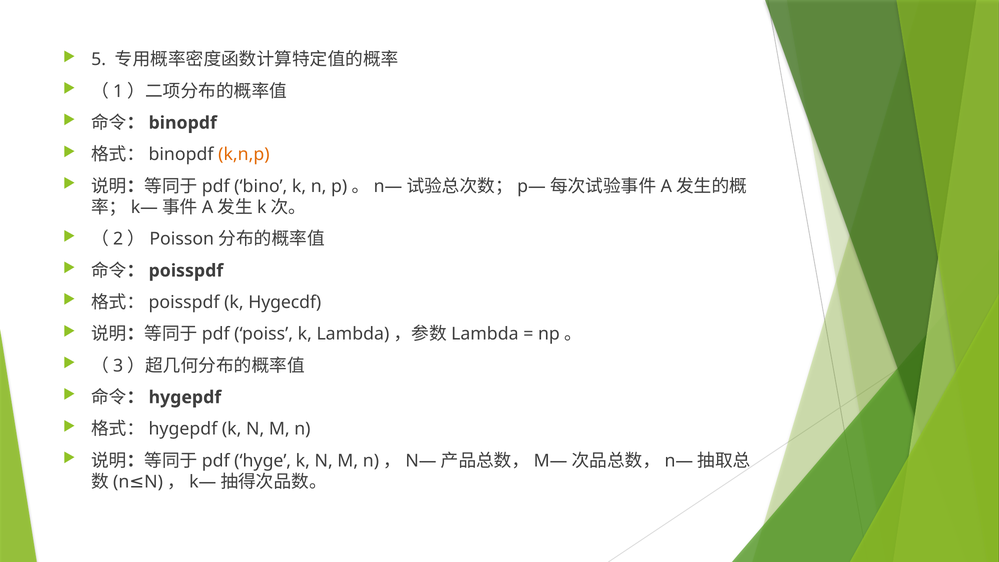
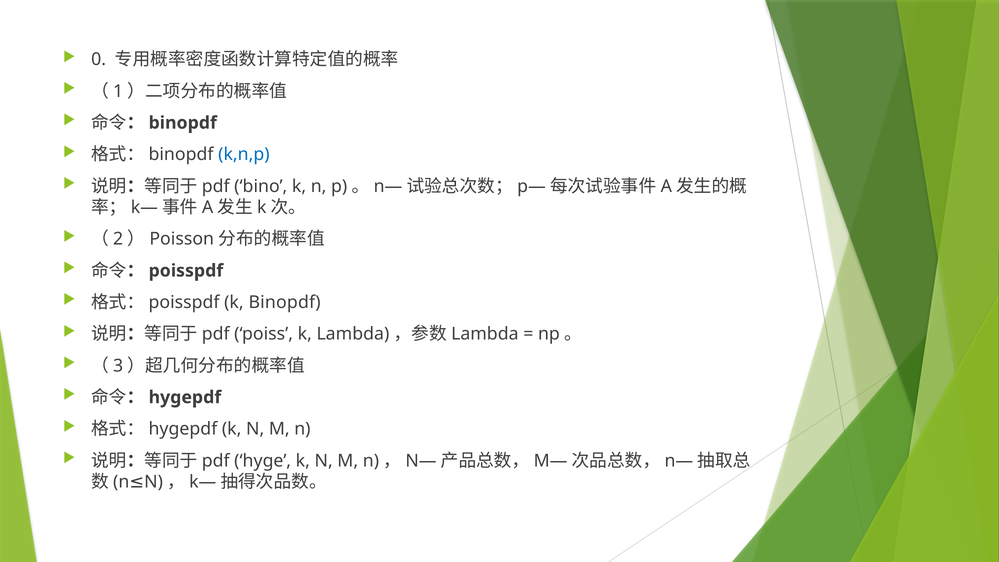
5: 5 -> 0 (99, 60)
k,n,p colour: orange -> blue (244, 155)
k Hygecdf: Hygecdf -> Binopdf (285, 302)
